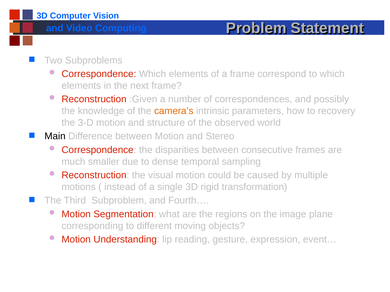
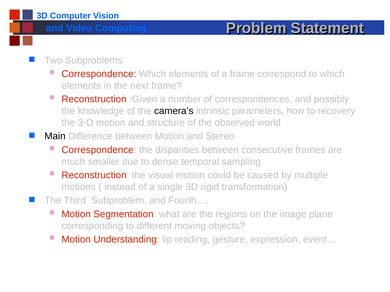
camera’s colour: orange -> black (174, 111)
